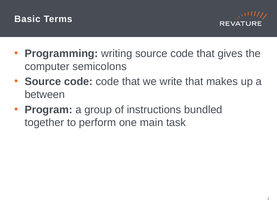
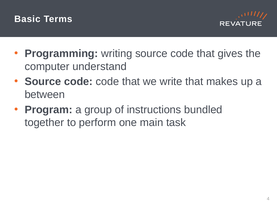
semicolons: semicolons -> understand (100, 66)
